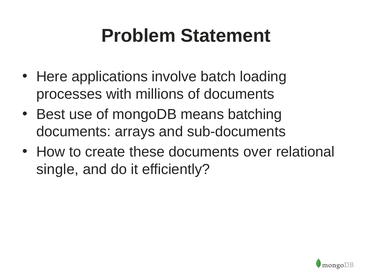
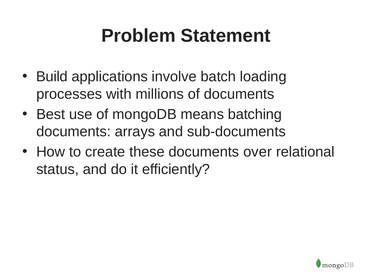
Here: Here -> Build (52, 77)
single: single -> status (58, 169)
